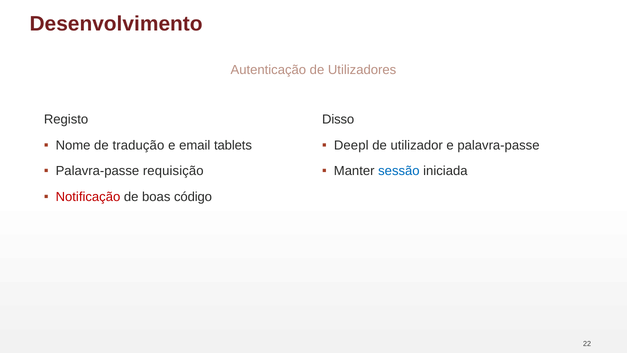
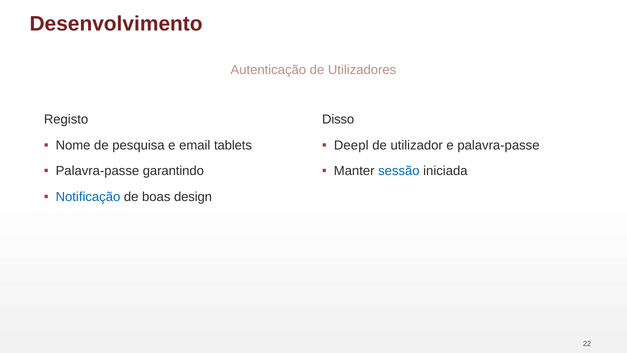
tradução: tradução -> pesquisa (138, 145)
requisição: requisição -> garantindo (173, 171)
Notificação colour: red -> blue (88, 197)
código: código -> design (193, 197)
